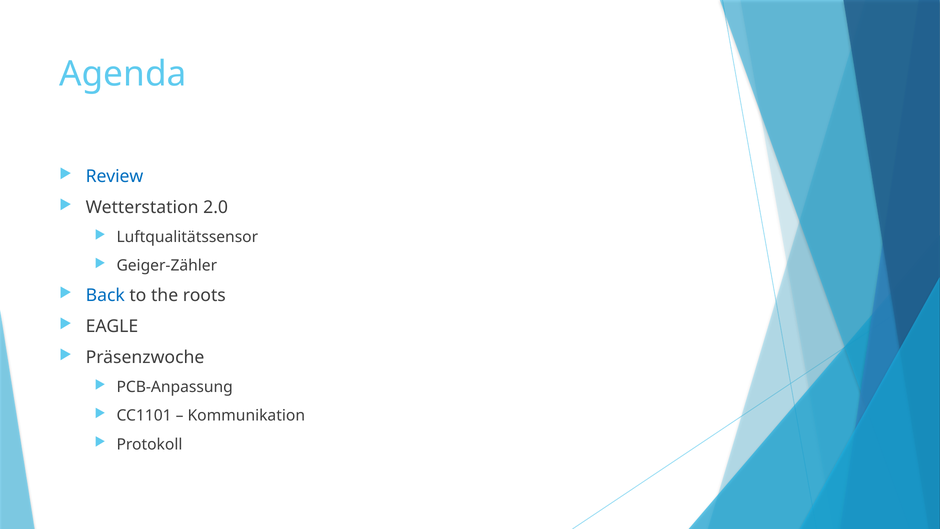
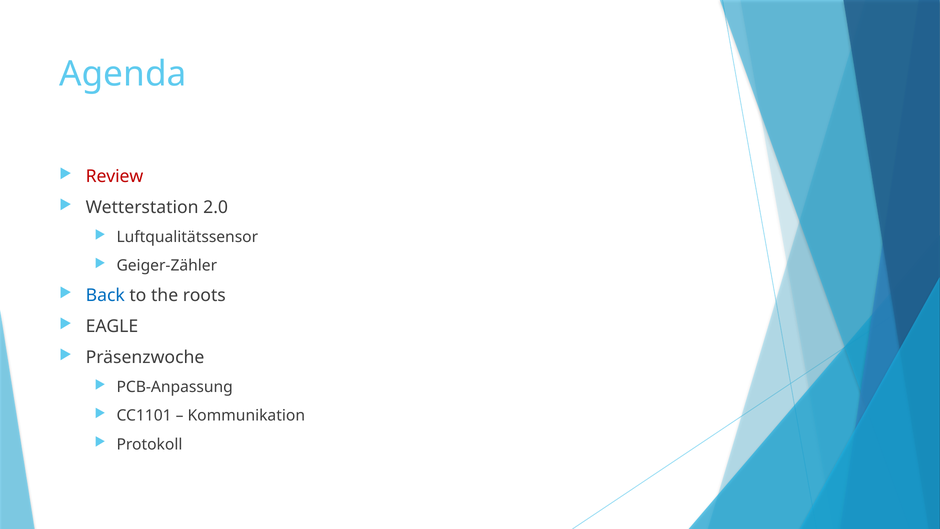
Review colour: blue -> red (114, 176)
